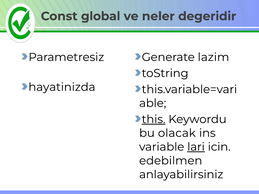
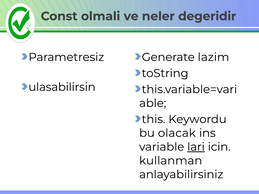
global: global -> olmali (101, 16)
hayatinizda: hayatinizda -> ulasabilirsin (62, 87)
this underline: present -> none (154, 119)
edebilmen: edebilmen -> kullanman (171, 161)
